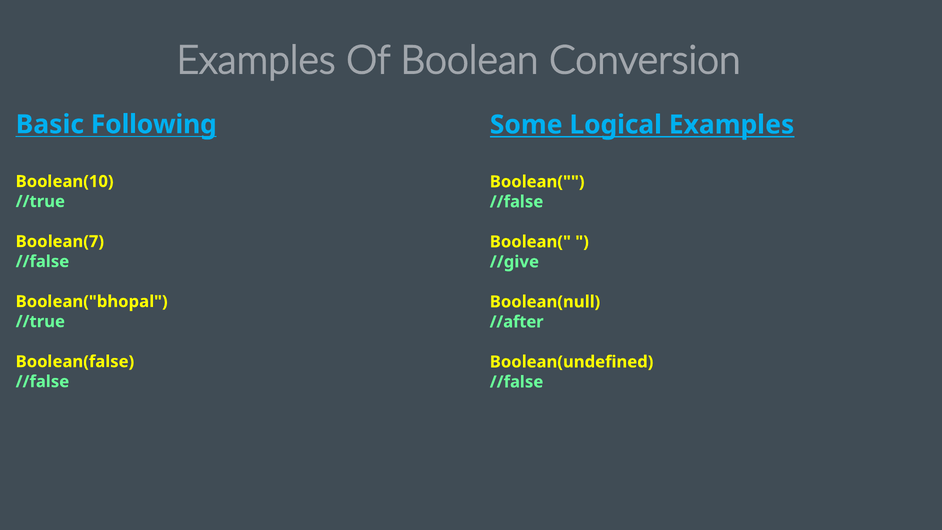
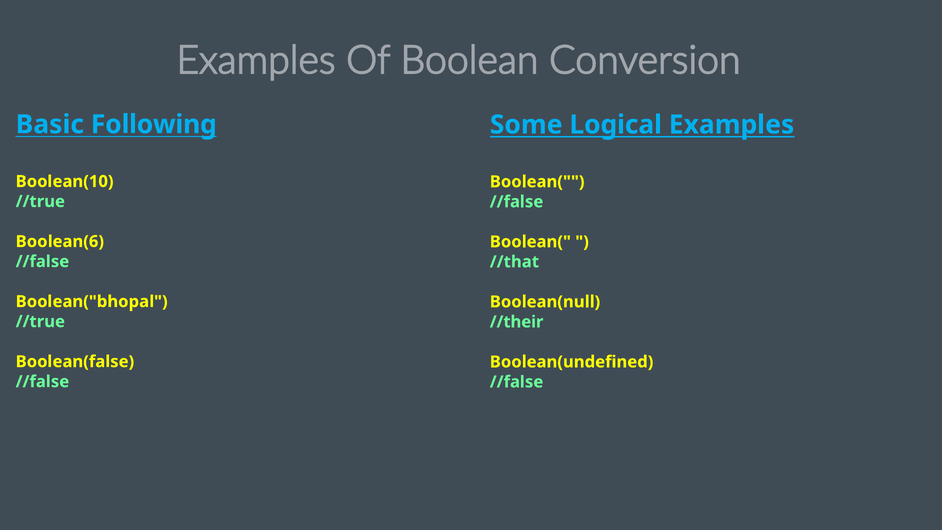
Boolean(7: Boolean(7 -> Boolean(6 (60, 241)
//give: //give -> //that (514, 262)
//after: //after -> //their (517, 322)
